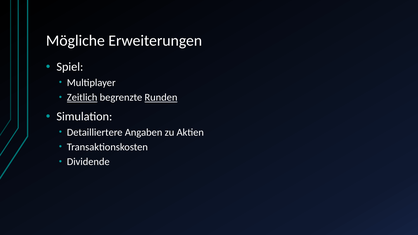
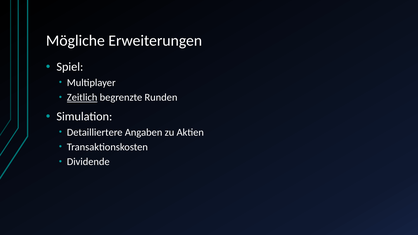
Runden underline: present -> none (161, 97)
